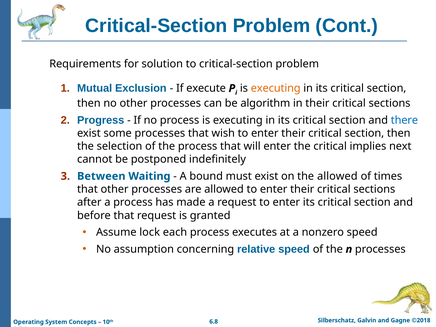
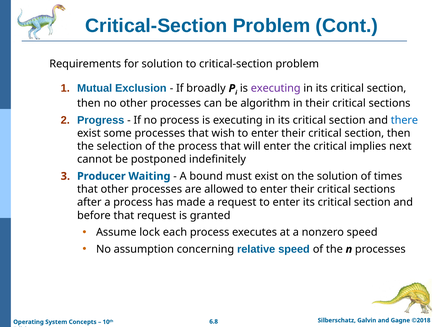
execute: execute -> broadly (206, 88)
executing colour: orange -> purple (276, 88)
Between: Between -> Producer (101, 176)
the allowed: allowed -> solution (337, 176)
